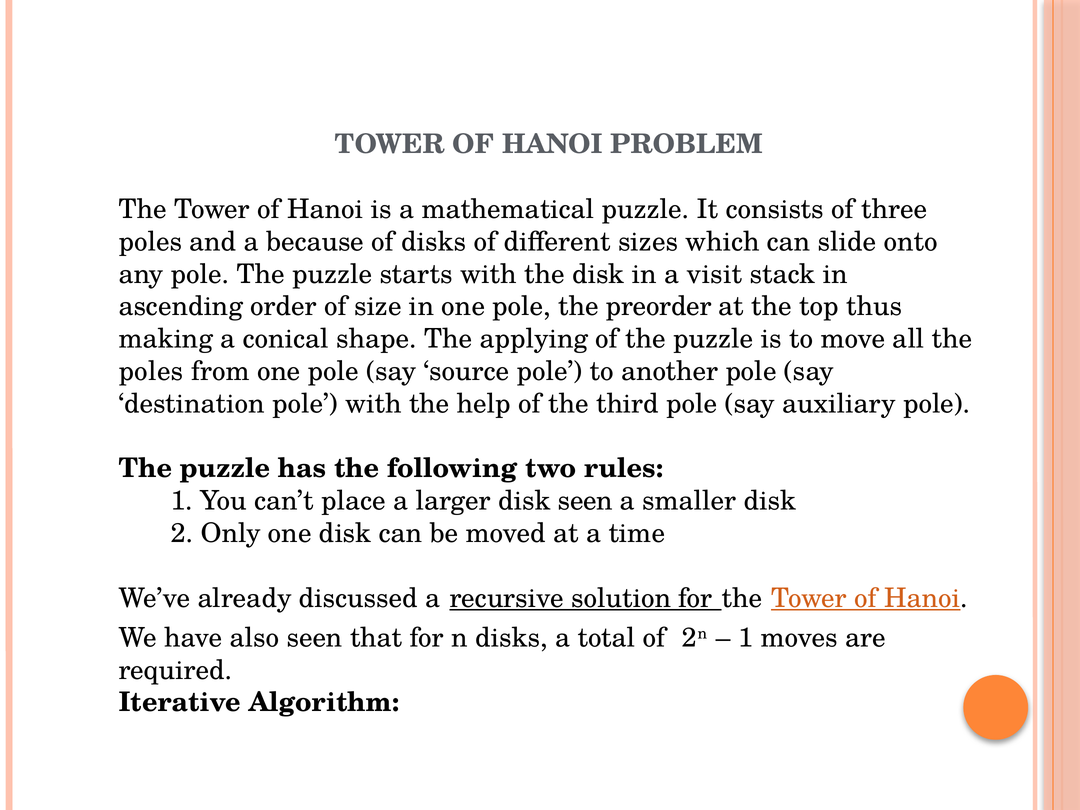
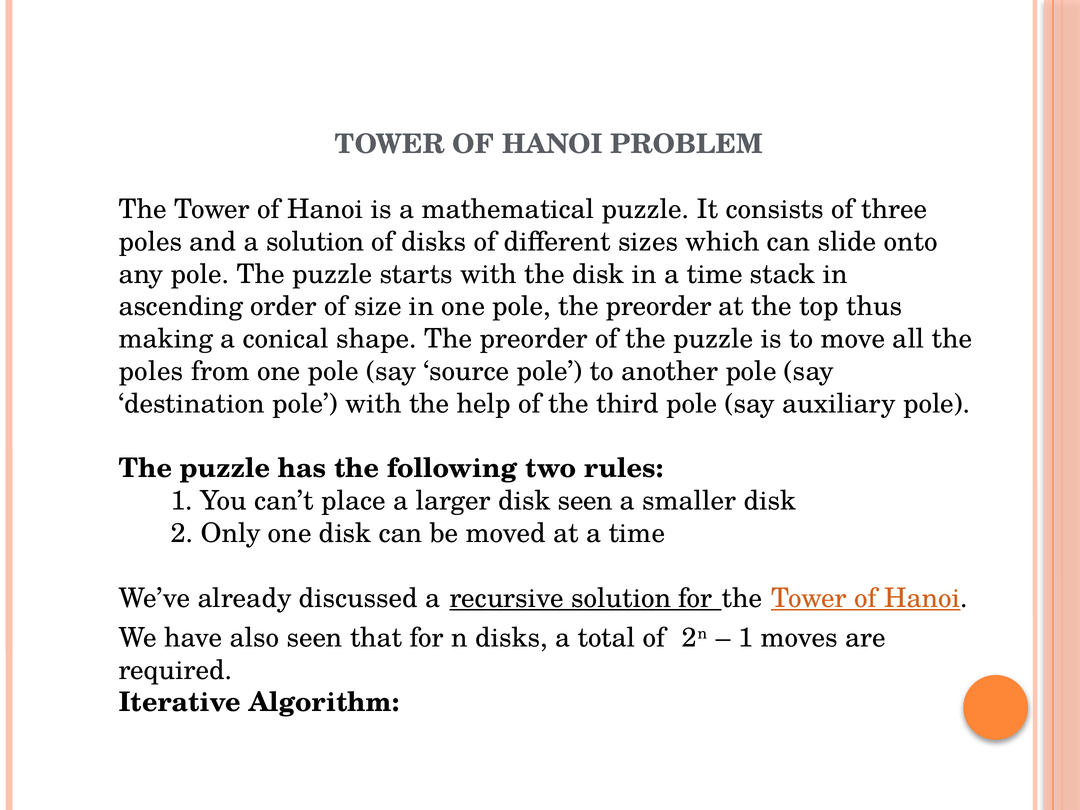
a because: because -> solution (315, 242)
in a visit: visit -> time (715, 274)
shape The applying: applying -> preorder (534, 339)
